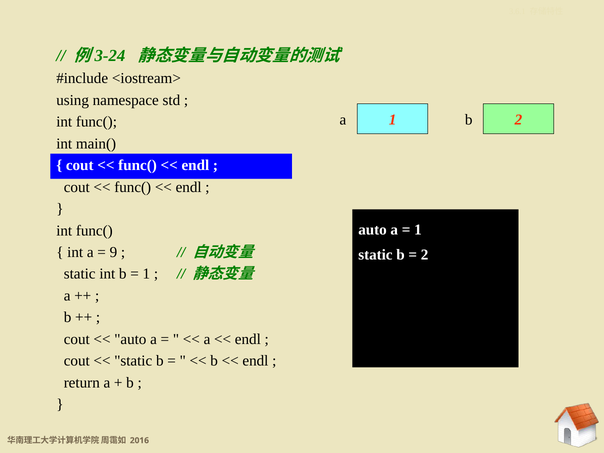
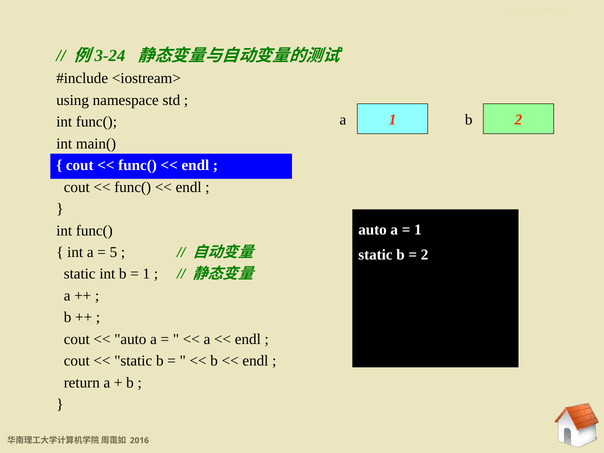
9: 9 -> 5 (113, 252)
